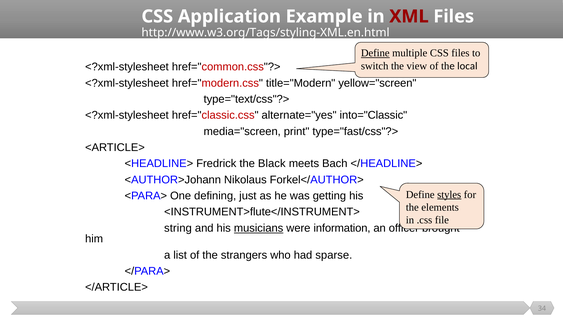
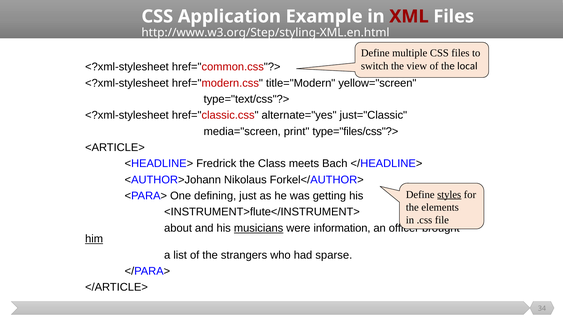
http://www.w3.org/Tags/styling-XML.en.html: http://www.w3.org/Tags/styling-XML.en.html -> http://www.w3.org/Step/styling-XML.en.html (265, 33)
Define underline: present -> none (375, 53)
into="Classic: into="Classic -> just="Classic (373, 115)
type="fast/css"?>: type="fast/css"?> -> type="files/css"?> (355, 131)
Black: Black -> Class (272, 163)
string: string -> about (178, 228)
him underline: none -> present (94, 239)
